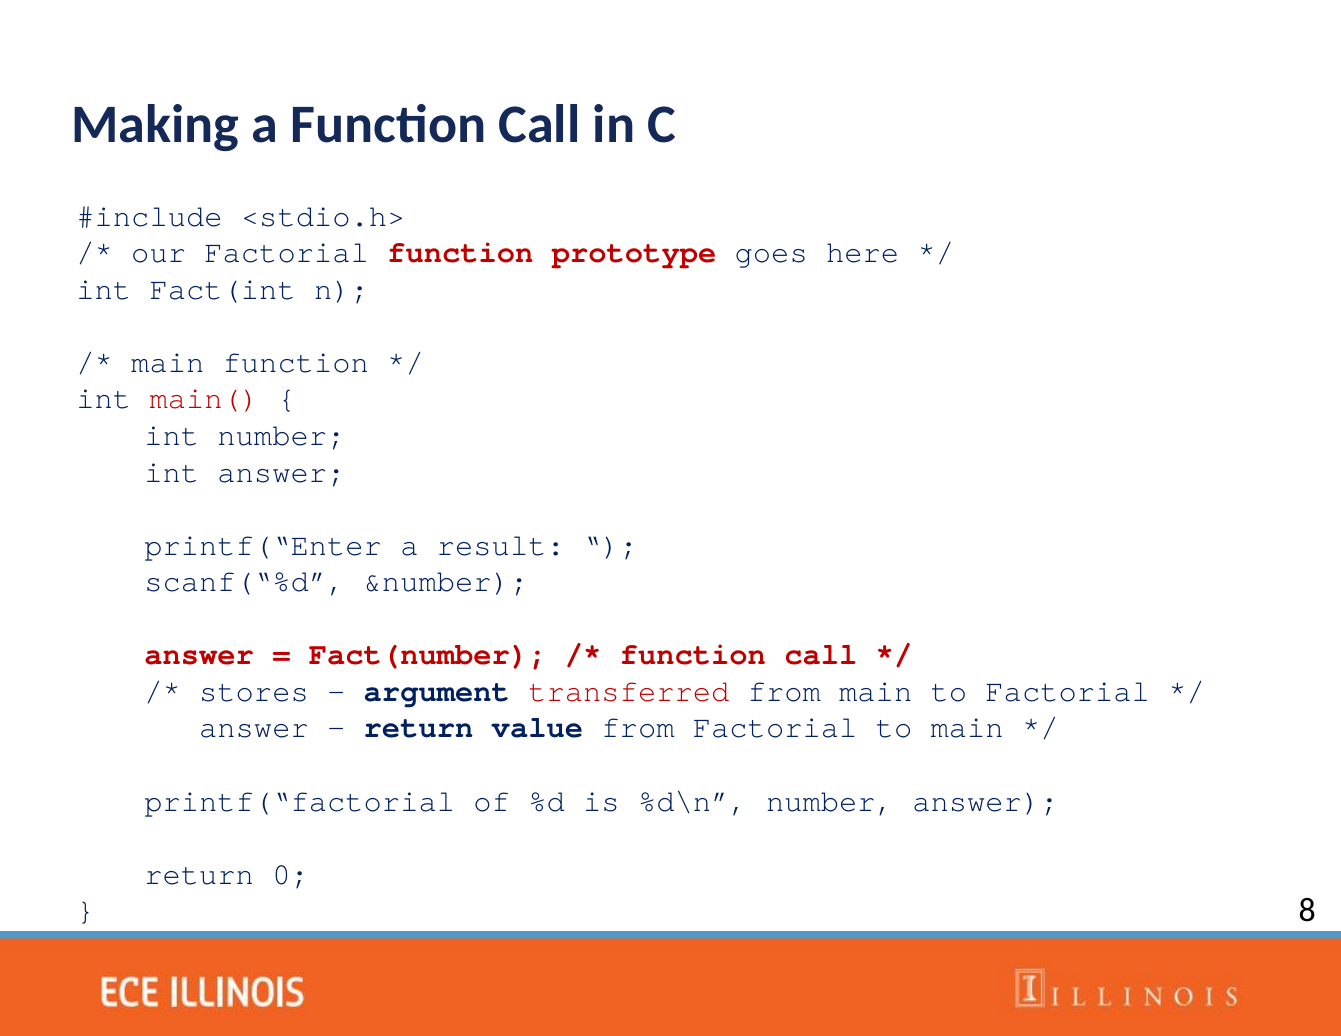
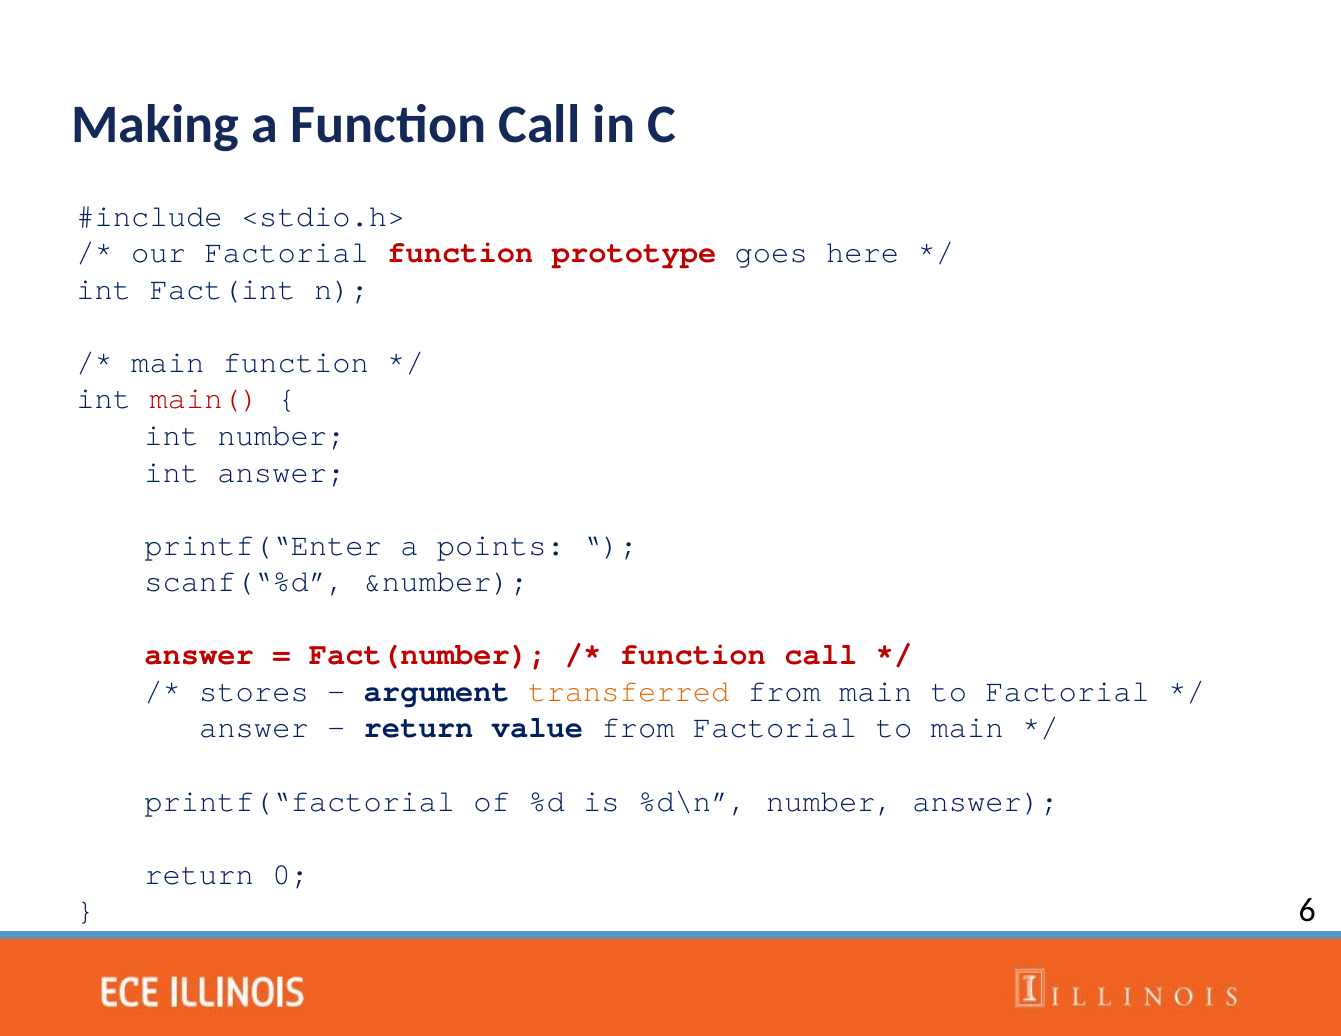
result: result -> points (501, 545)
transferred colour: red -> orange (629, 691)
8: 8 -> 6 (1307, 910)
